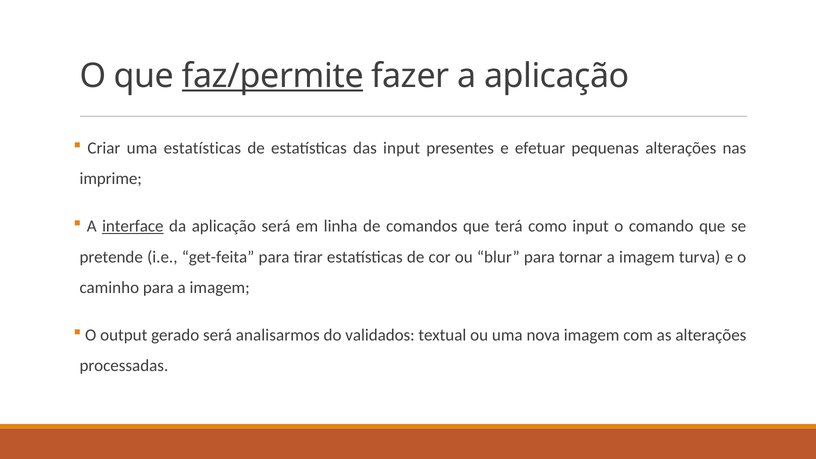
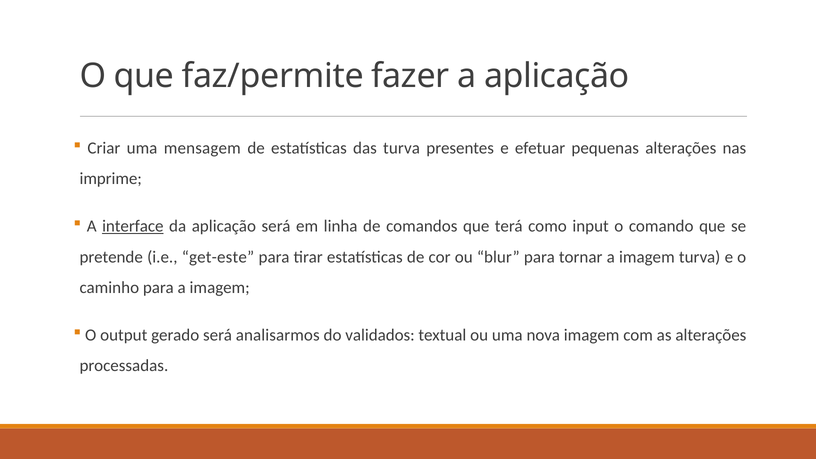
faz/permite underline: present -> none (273, 76)
uma estatísticas: estatísticas -> mensagem (202, 148)
das input: input -> turva (402, 148)
get-feita: get-feita -> get-este (218, 257)
